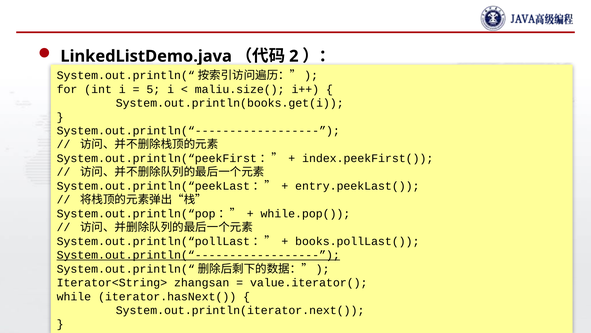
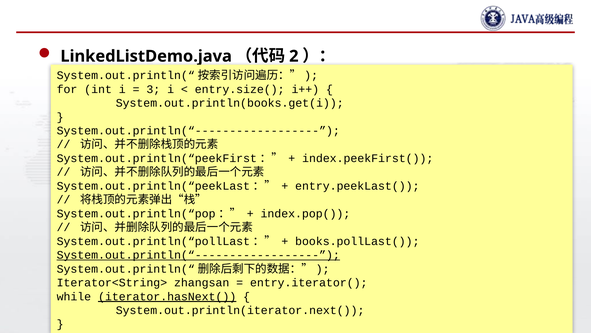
5: 5 -> 3 (153, 89)
maliu.size(: maliu.size( -> entry.size( (240, 89)
while.pop(: while.pop( -> index.pop( (305, 213)
value.iterator(: value.iterator( -> entry.iterator( (309, 282)
iterator.hasNext( underline: none -> present (167, 296)
